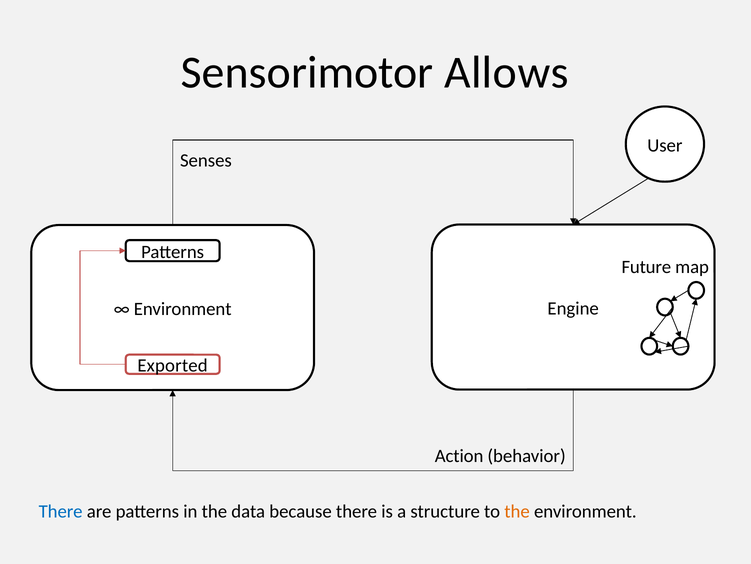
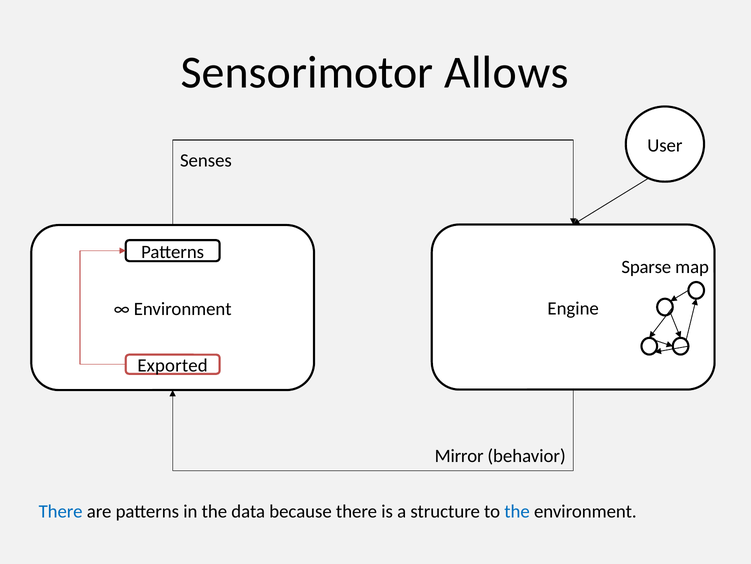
Future: Future -> Sparse (646, 267)
Action: Action -> Mirror (459, 455)
the colour: orange -> blue (517, 511)
